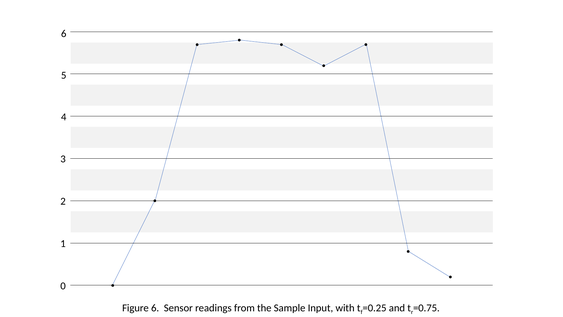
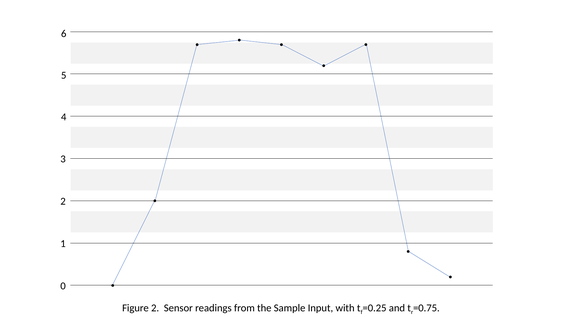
Figure 6: 6 -> 2 (155, 308)
